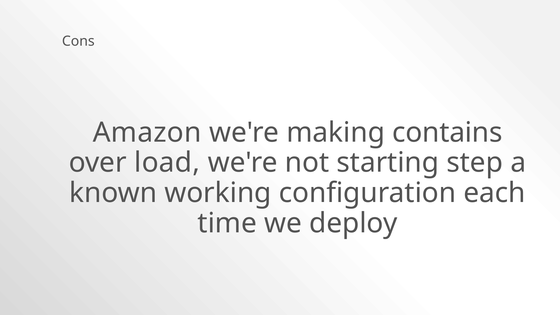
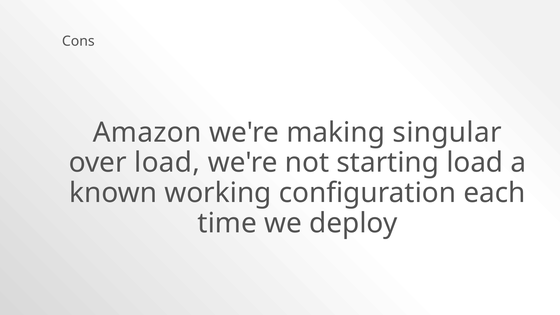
contains: contains -> singular (447, 133)
starting step: step -> load (475, 163)
